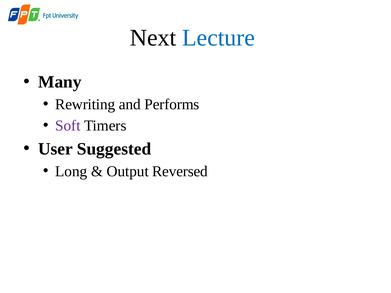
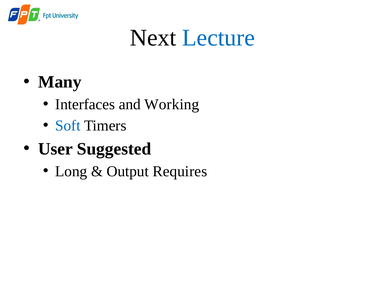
Rewriting: Rewriting -> Interfaces (85, 104)
Performs: Performs -> Working (172, 104)
Soft colour: purple -> blue (68, 126)
Reversed: Reversed -> Requires (180, 171)
